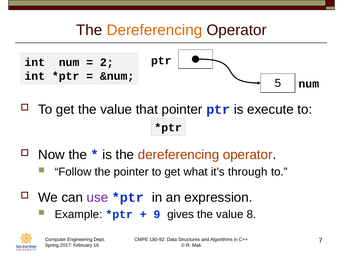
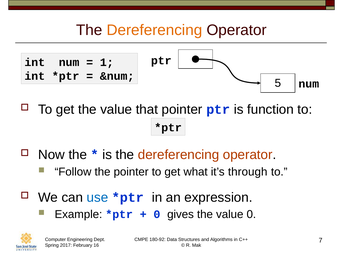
2: 2 -> 1 (107, 63)
execute: execute -> function (270, 110)
use colour: purple -> blue (97, 198)
9: 9 -> 0 (157, 215)
value 8: 8 -> 0 (251, 215)
